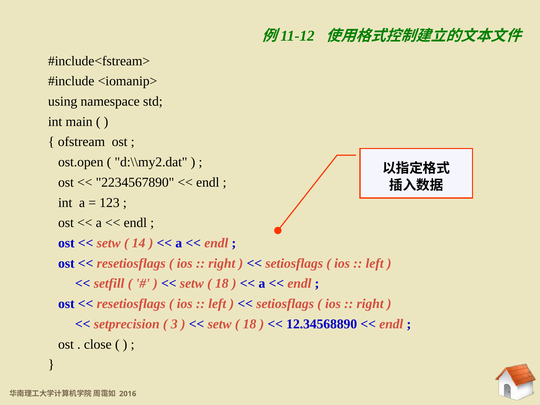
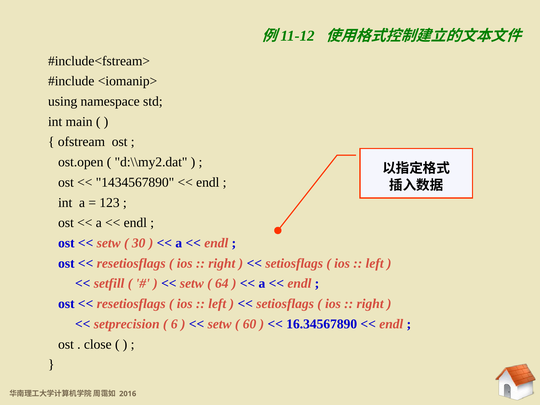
2234567890: 2234567890 -> 1434567890 (135, 182)
14: 14 -> 30 (139, 243)
18: 18 -> 64 (222, 284)
3: 3 -> 6 (174, 324)
18: 18 -> 60 (250, 324)
12.34568890: 12.34568890 -> 16.34567890 (322, 324)
